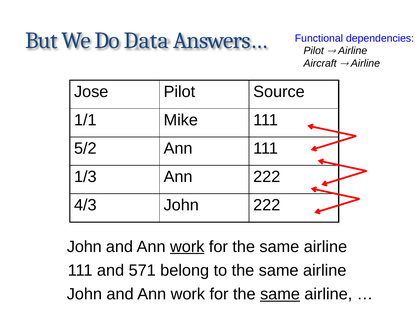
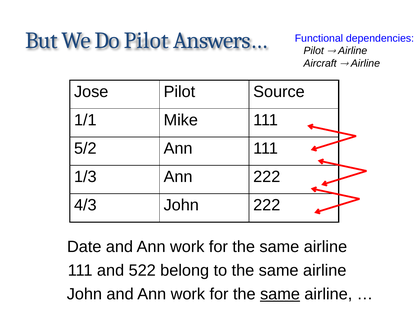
Do Data: Data -> Pilot (146, 40)
John: John -> Date (84, 247)
work underline: present -> none (187, 247)
571: 571 -> 522 (142, 271)
